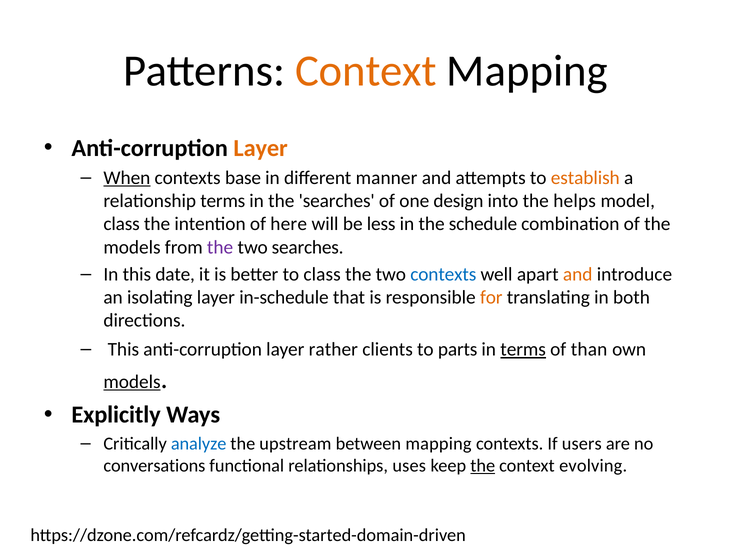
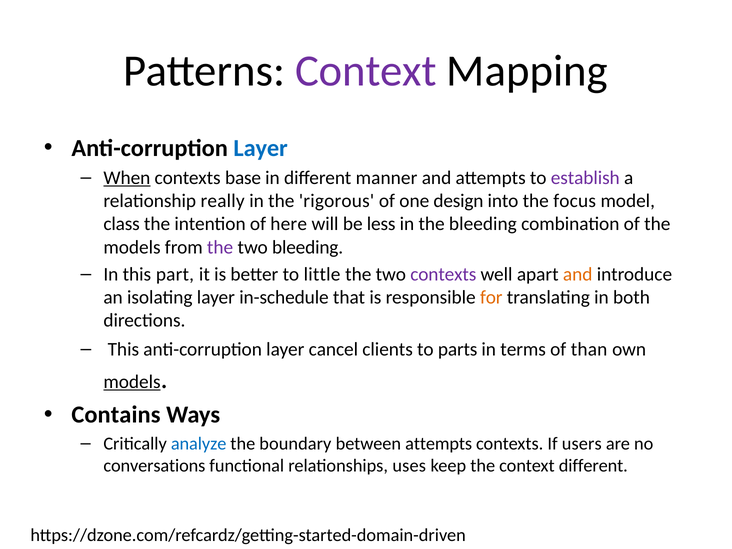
Context colour: orange -> purple (366, 71)
Layer colour: orange -> blue (261, 148)
establish colour: orange -> purple (585, 178)
relationship terms: terms -> really (223, 201)
the searches: searches -> rigorous (337, 201)
helps: helps -> focus (575, 201)
the schedule: schedule -> bleeding (483, 224)
two searches: searches -> bleeding (308, 247)
date: date -> part (175, 274)
to class: class -> little (322, 274)
contexts colour: blue -> purple (443, 274)
rather: rather -> cancel (333, 349)
terms underline: present -> none (523, 349)
Explicitly: Explicitly -> Contains (116, 415)
upstream: upstream -> boundary (295, 444)
between mapping: mapping -> attempts (439, 444)
the underline: present -> none (483, 466)
context evolving: evolving -> different (593, 466)
